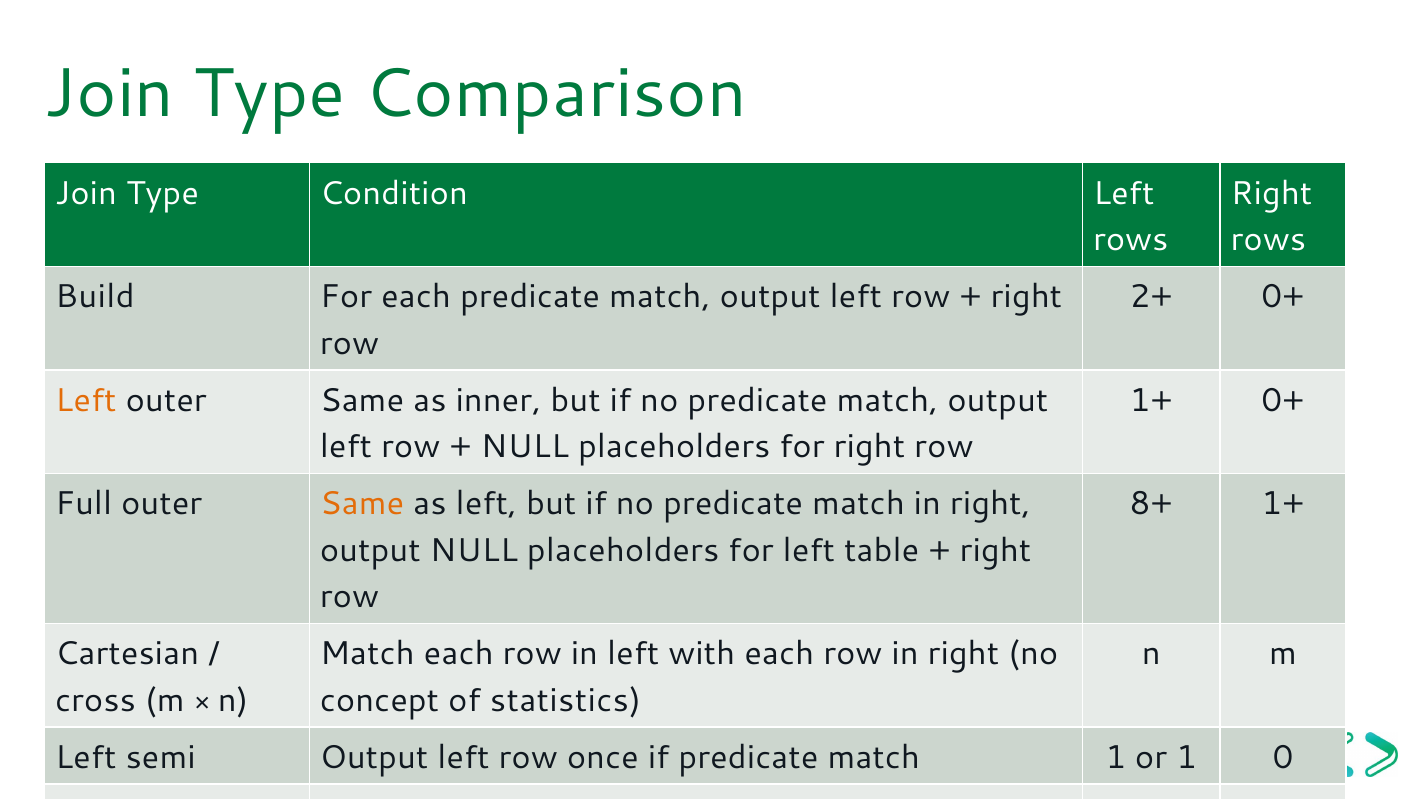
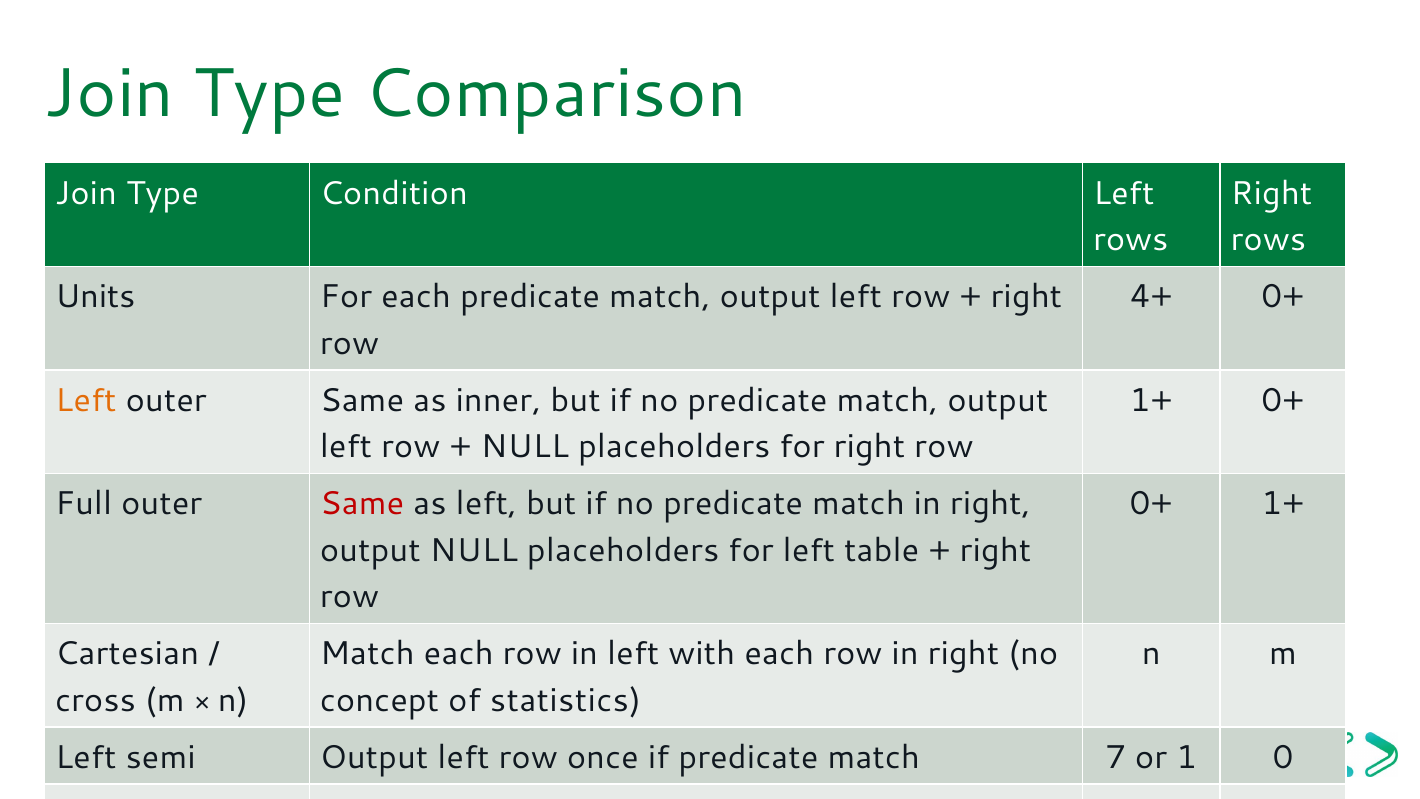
Build: Build -> Units (95, 297)
2+: 2+ -> 4+ (1151, 297)
Same colour: orange -> red (362, 504)
8+: 8+ -> 0+ (1151, 504)
match 1: 1 -> 7 (1116, 757)
